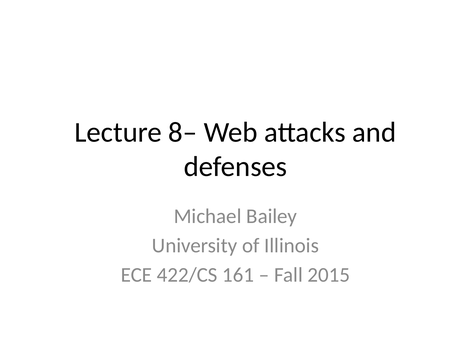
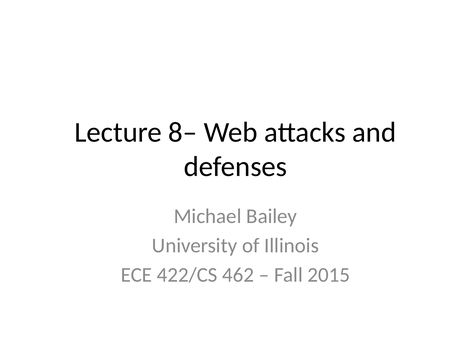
161: 161 -> 462 (238, 275)
